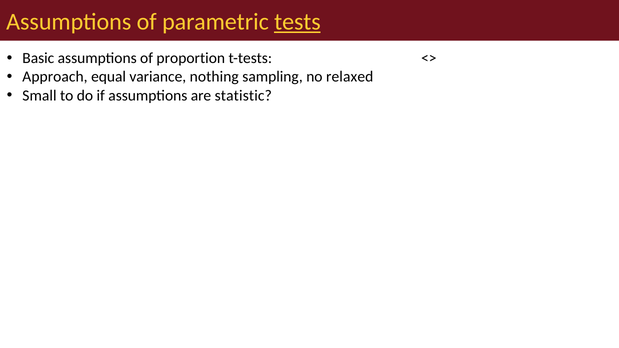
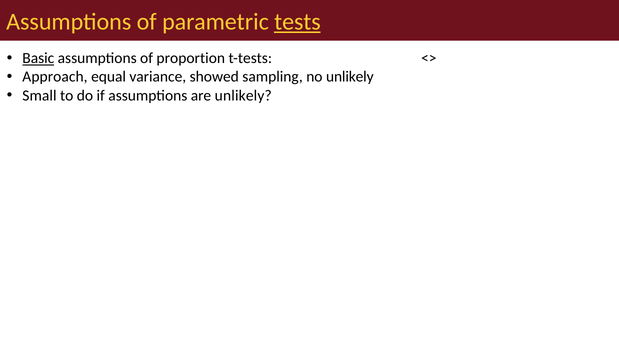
Basic underline: none -> present (38, 58)
nothing: nothing -> showed (214, 77)
no relaxed: relaxed -> unlikely (350, 77)
are statistic: statistic -> unlikely (243, 95)
